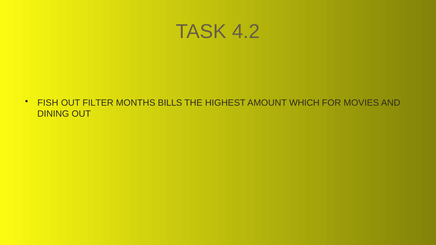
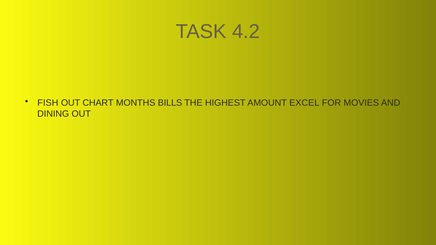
FILTER: FILTER -> CHART (98, 103)
WHICH: WHICH -> EXCEL (304, 103)
